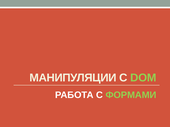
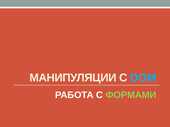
DOM colour: light green -> light blue (143, 78)
